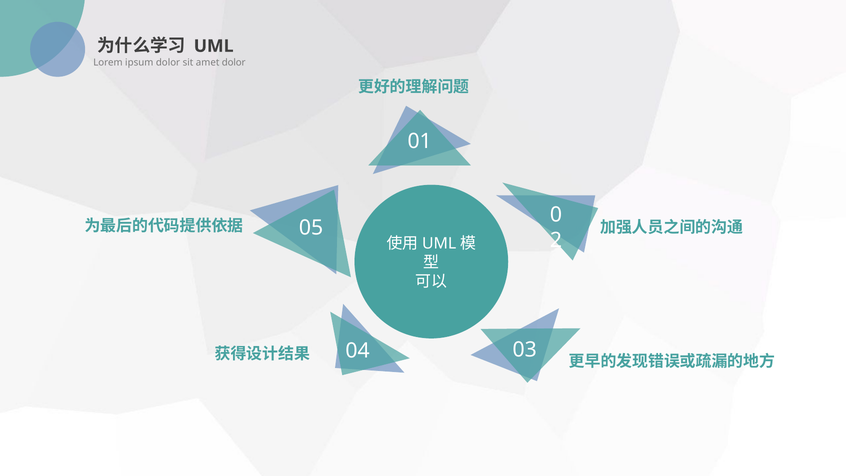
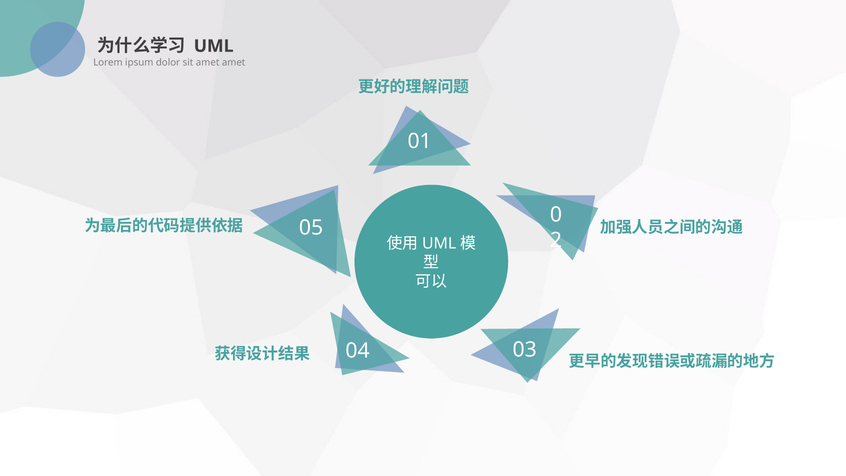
amet dolor: dolor -> amet (234, 63)
